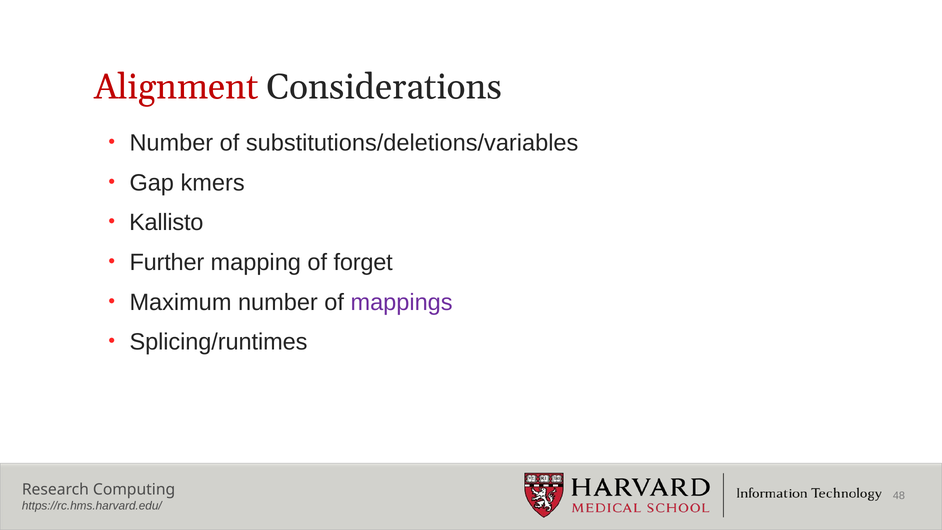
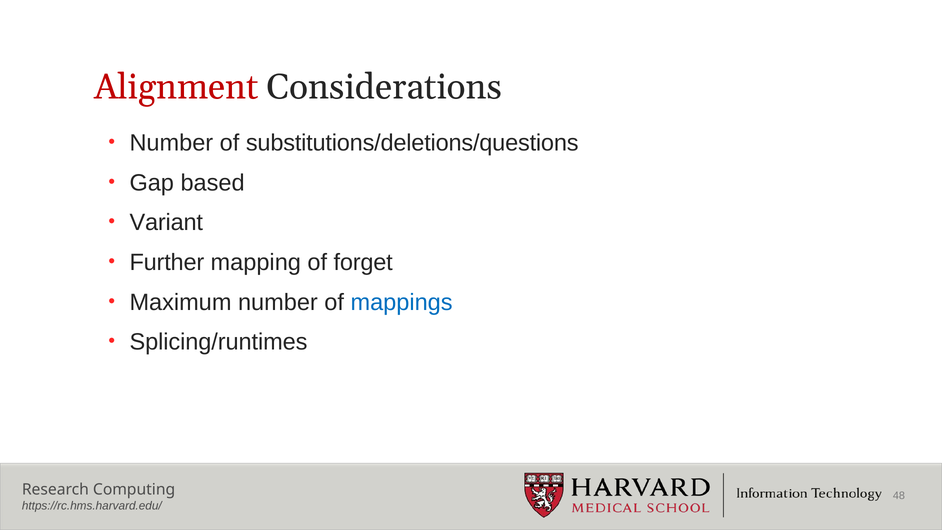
substitutions/deletions/variables: substitutions/deletions/variables -> substitutions/deletions/questions (412, 143)
kmers: kmers -> based (213, 183)
Kallisto: Kallisto -> Variant (166, 223)
mappings colour: purple -> blue (402, 302)
